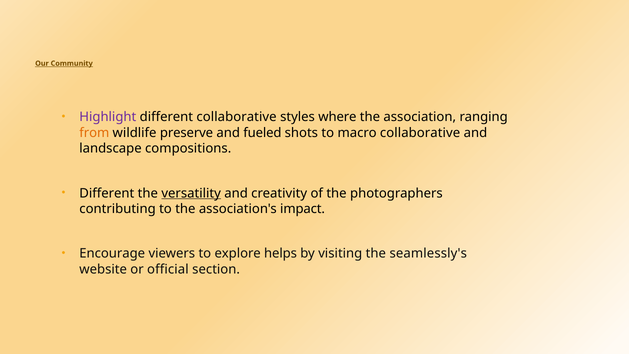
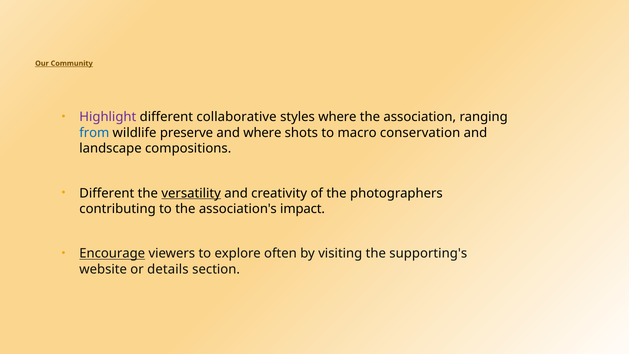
from colour: orange -> blue (94, 133)
and fueled: fueled -> where (262, 133)
macro collaborative: collaborative -> conservation (420, 133)
Encourage underline: none -> present (112, 253)
helps: helps -> often (280, 253)
seamlessly's: seamlessly's -> supporting's (428, 253)
official: official -> details (168, 269)
